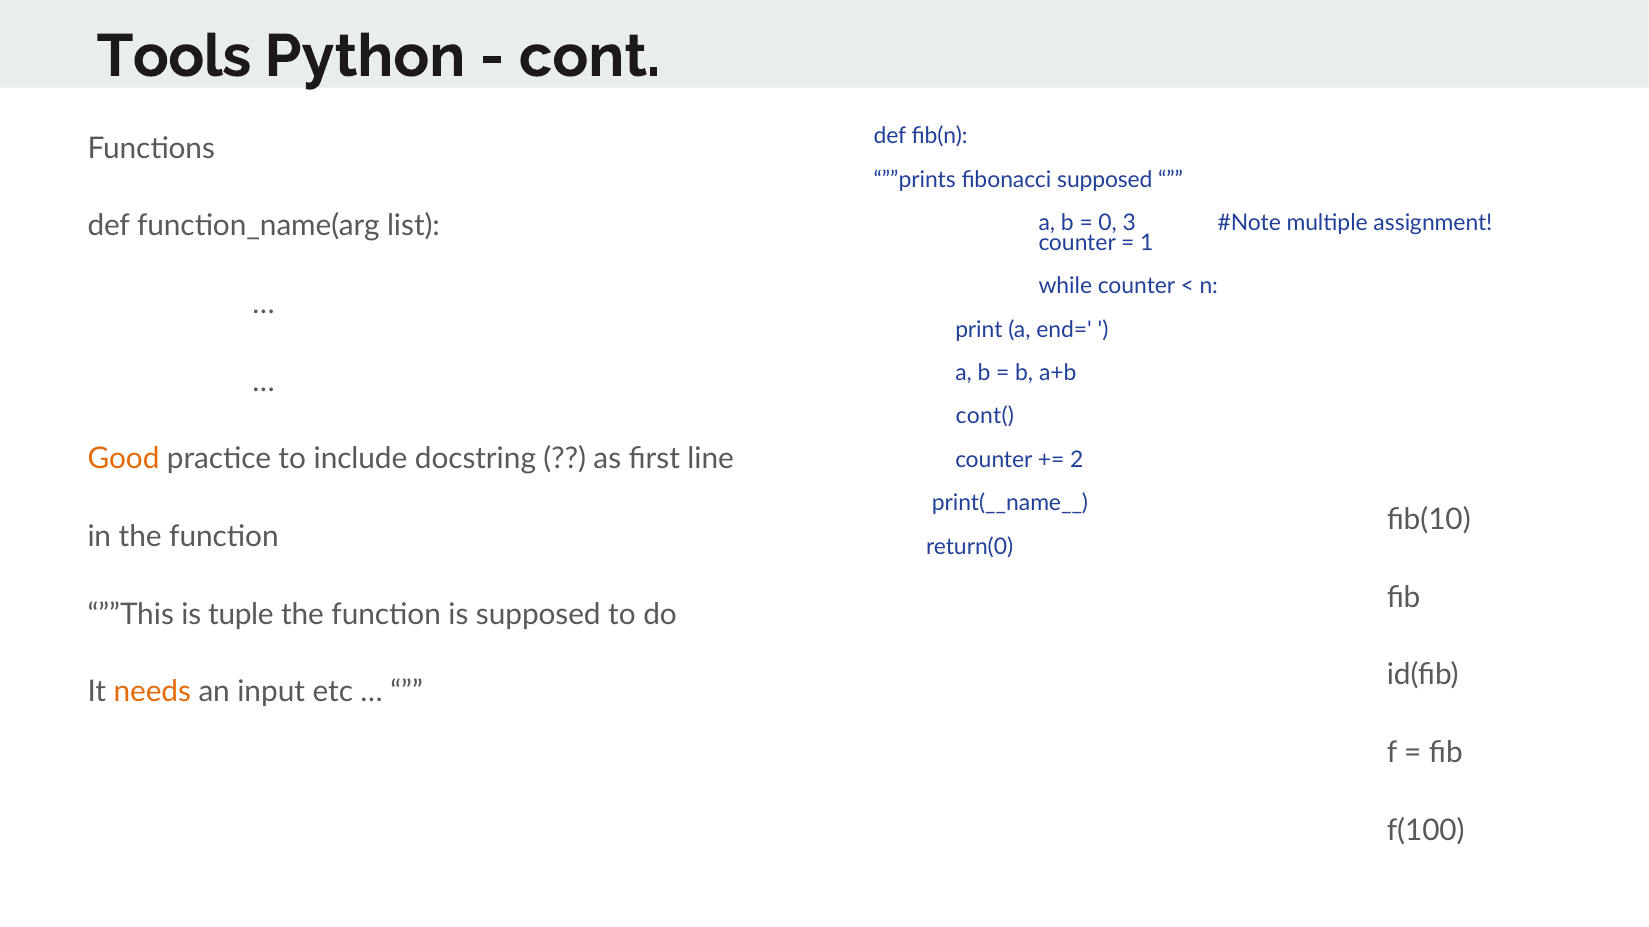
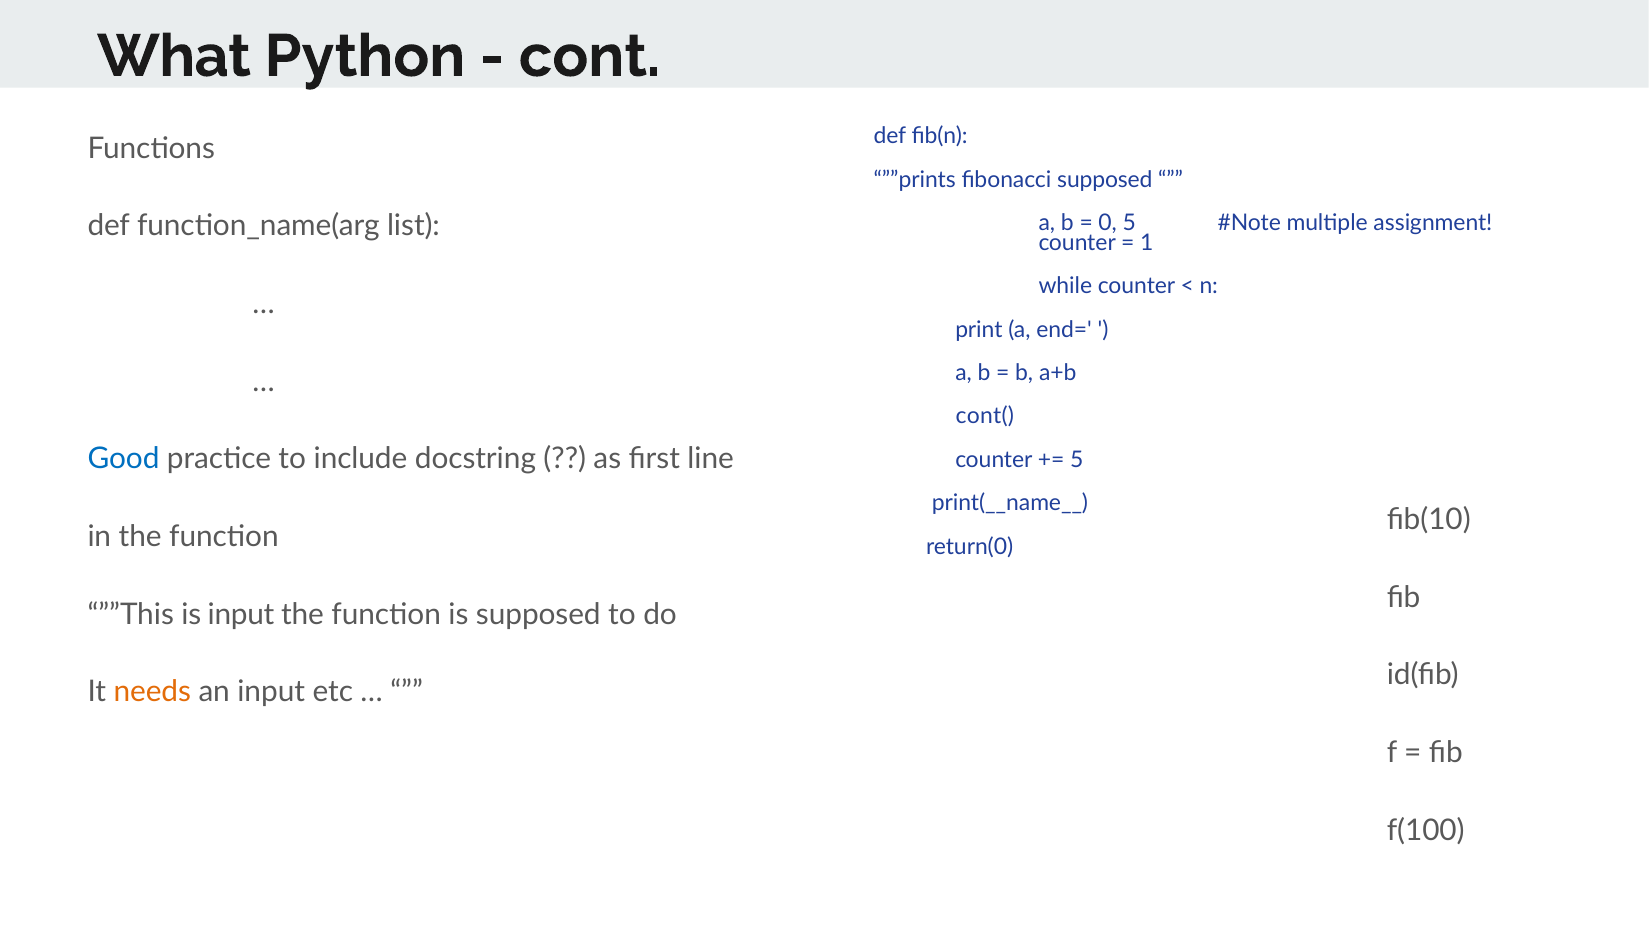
Tools: Tools -> What (174, 56)
0 3: 3 -> 5 (1129, 223)
Good colour: orange -> blue (124, 459)
2: 2 -> 5 (1077, 460)
is tuple: tuple -> input (241, 615)
